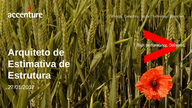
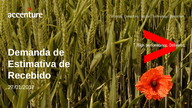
Arquiteto: Arquiteto -> Demanda (29, 52)
Estrutura: Estrutura -> Recebido (29, 76)
